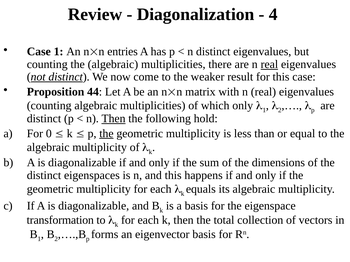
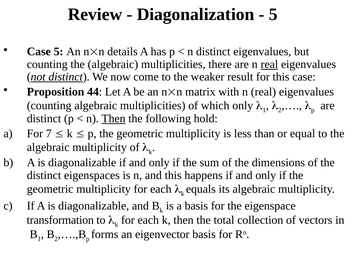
4: 4 -> 5 (273, 14)
Case 1: 1 -> 5 (59, 52)
entries: entries -> details (122, 52)
0: 0 -> 7 (49, 134)
the underline: present -> none (106, 134)
